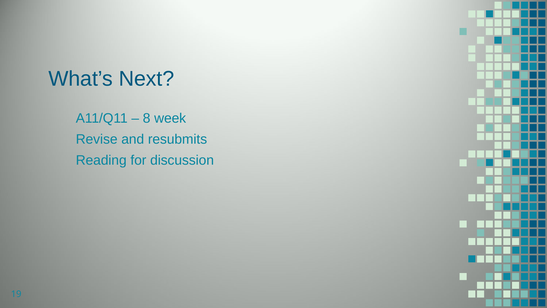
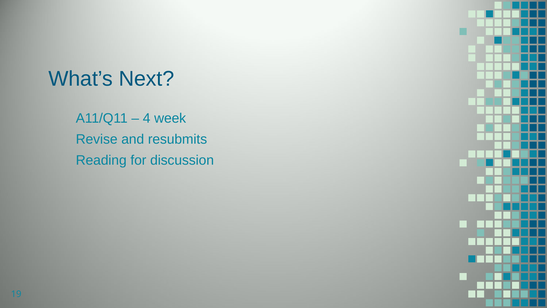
8: 8 -> 4 (147, 118)
